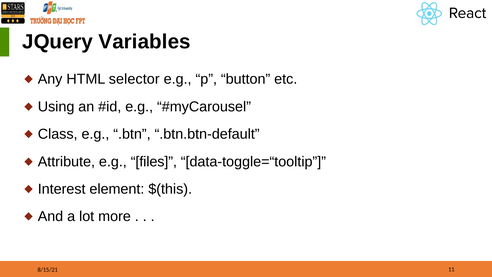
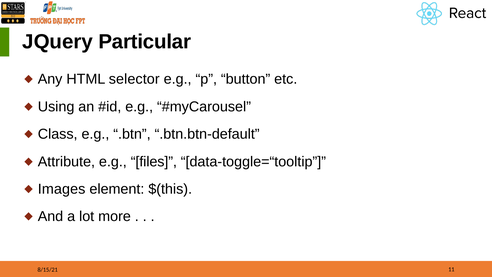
Variables: Variables -> Particular (145, 42)
Interest: Interest -> Images (62, 189)
